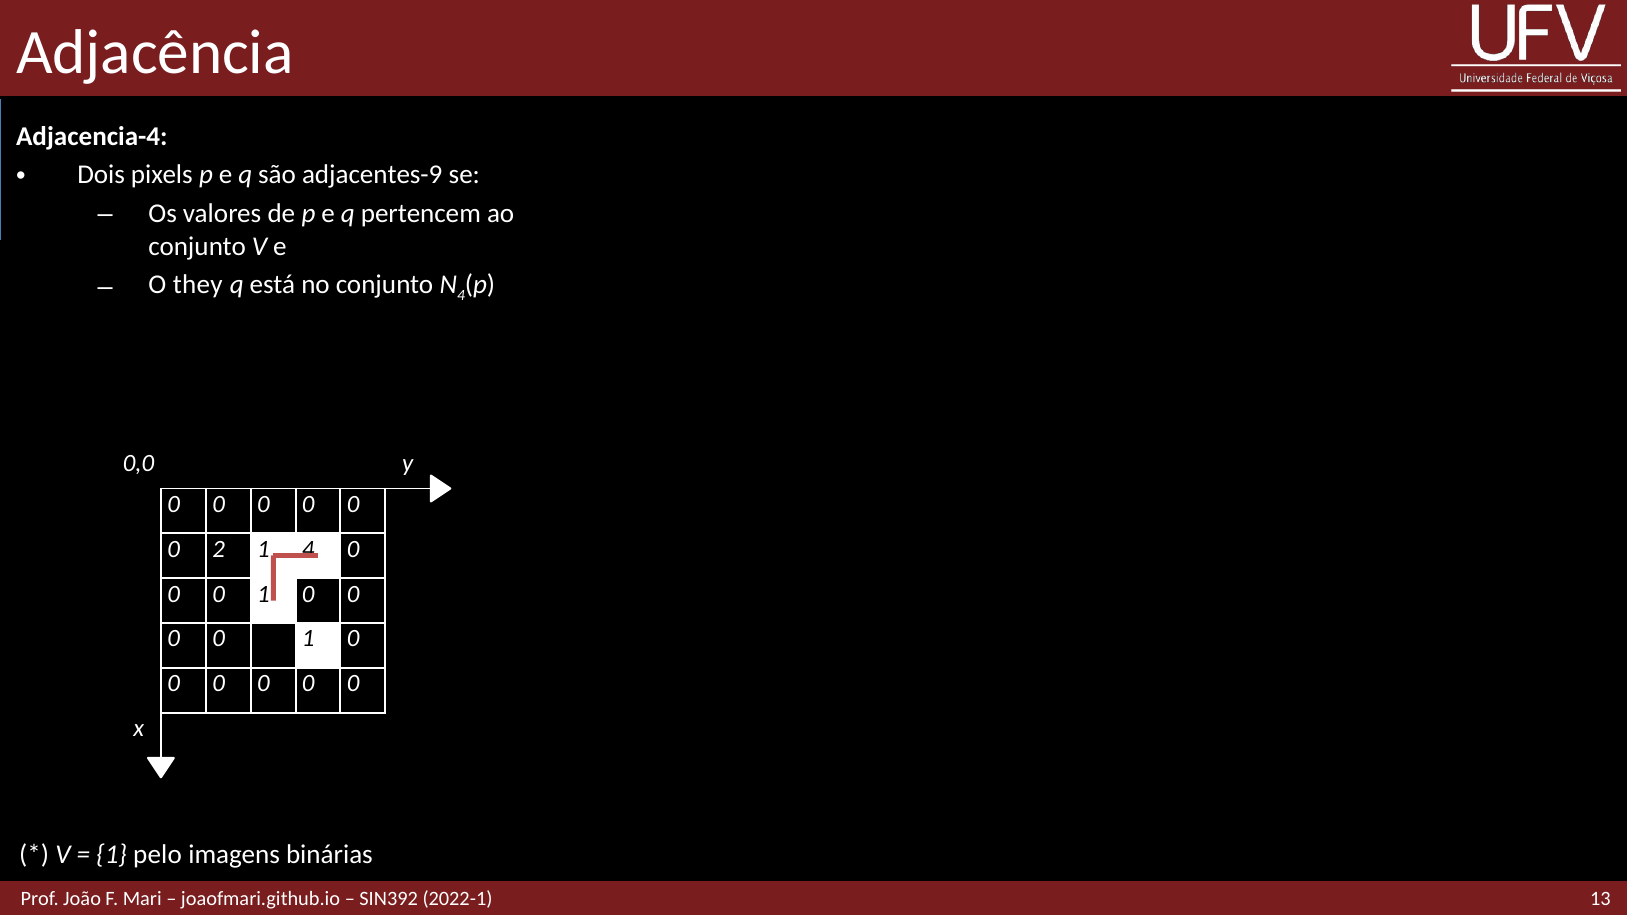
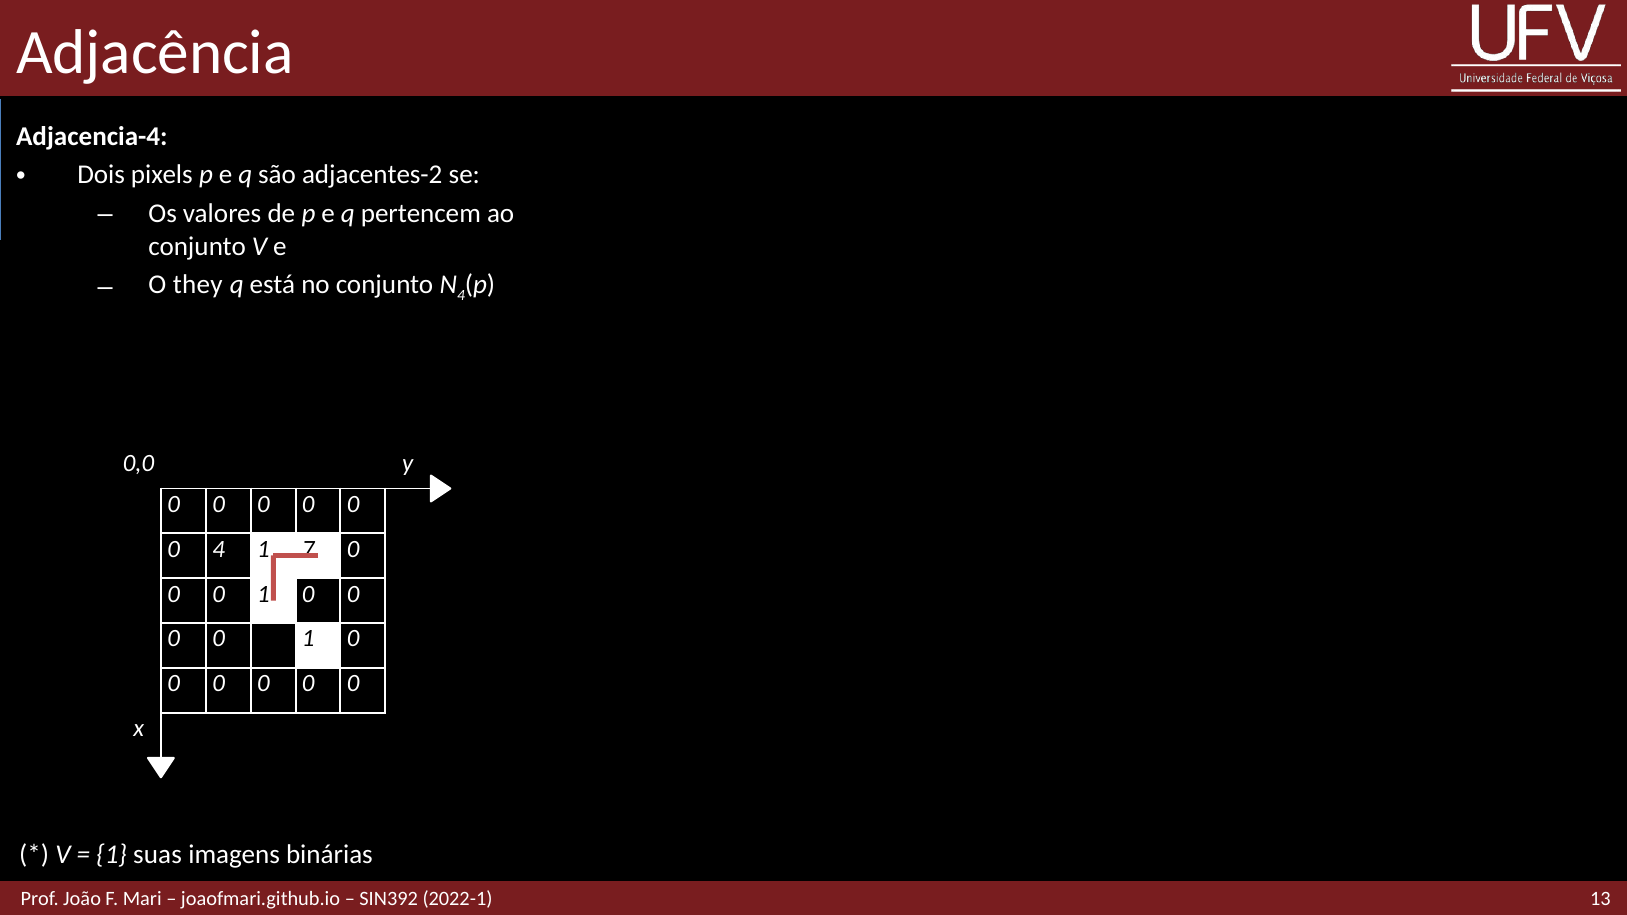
adjacentes-9: adjacentes-9 -> adjacentes-2 (372, 175)
0 2: 2 -> 4 (219, 549)
1 4: 4 -> 7 (308, 549)
pelo: pelo -> suas (158, 855)
